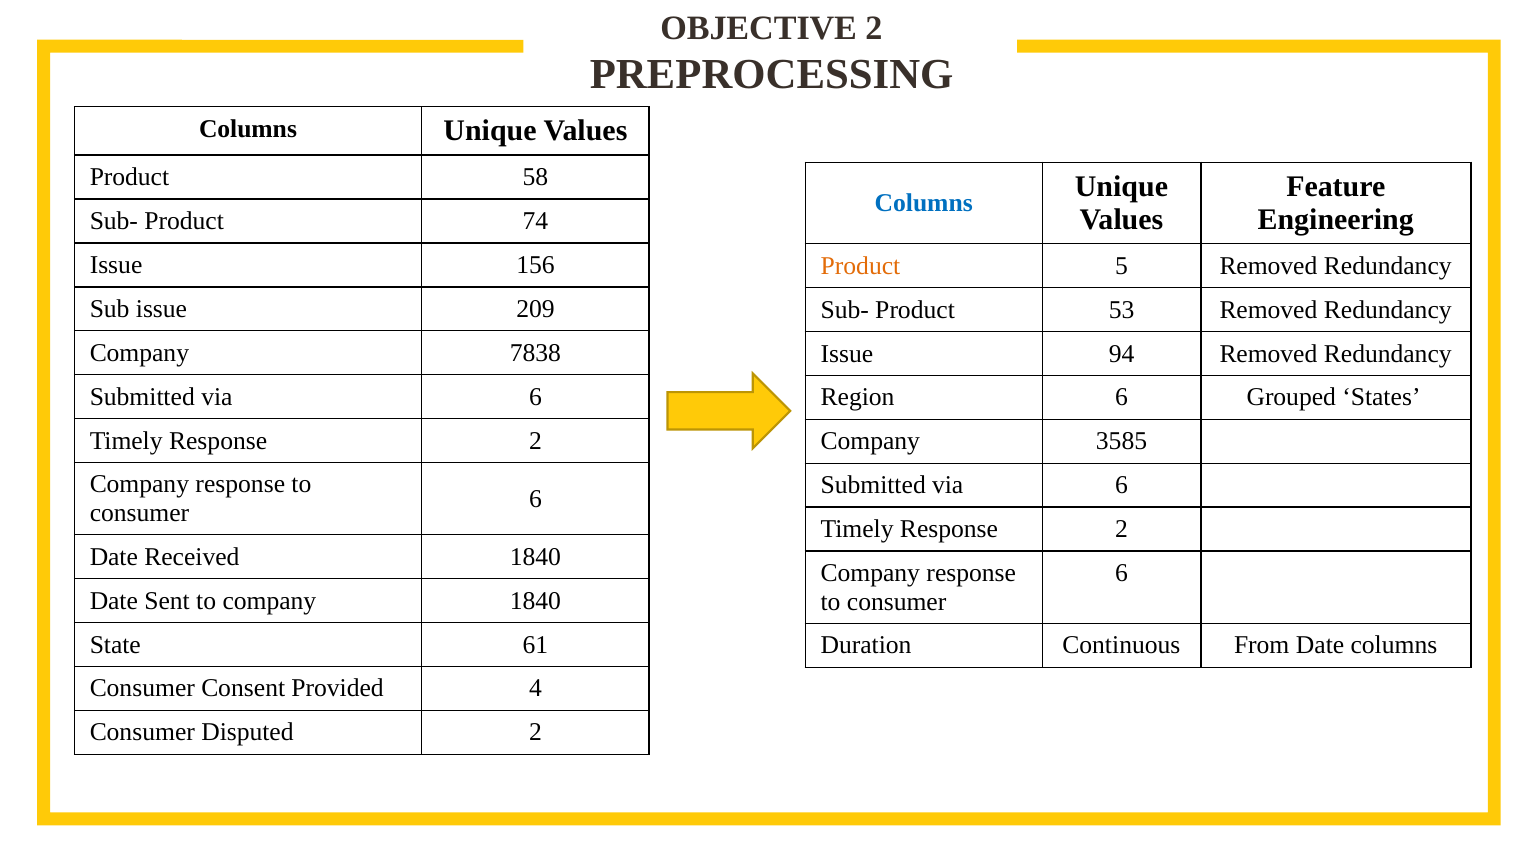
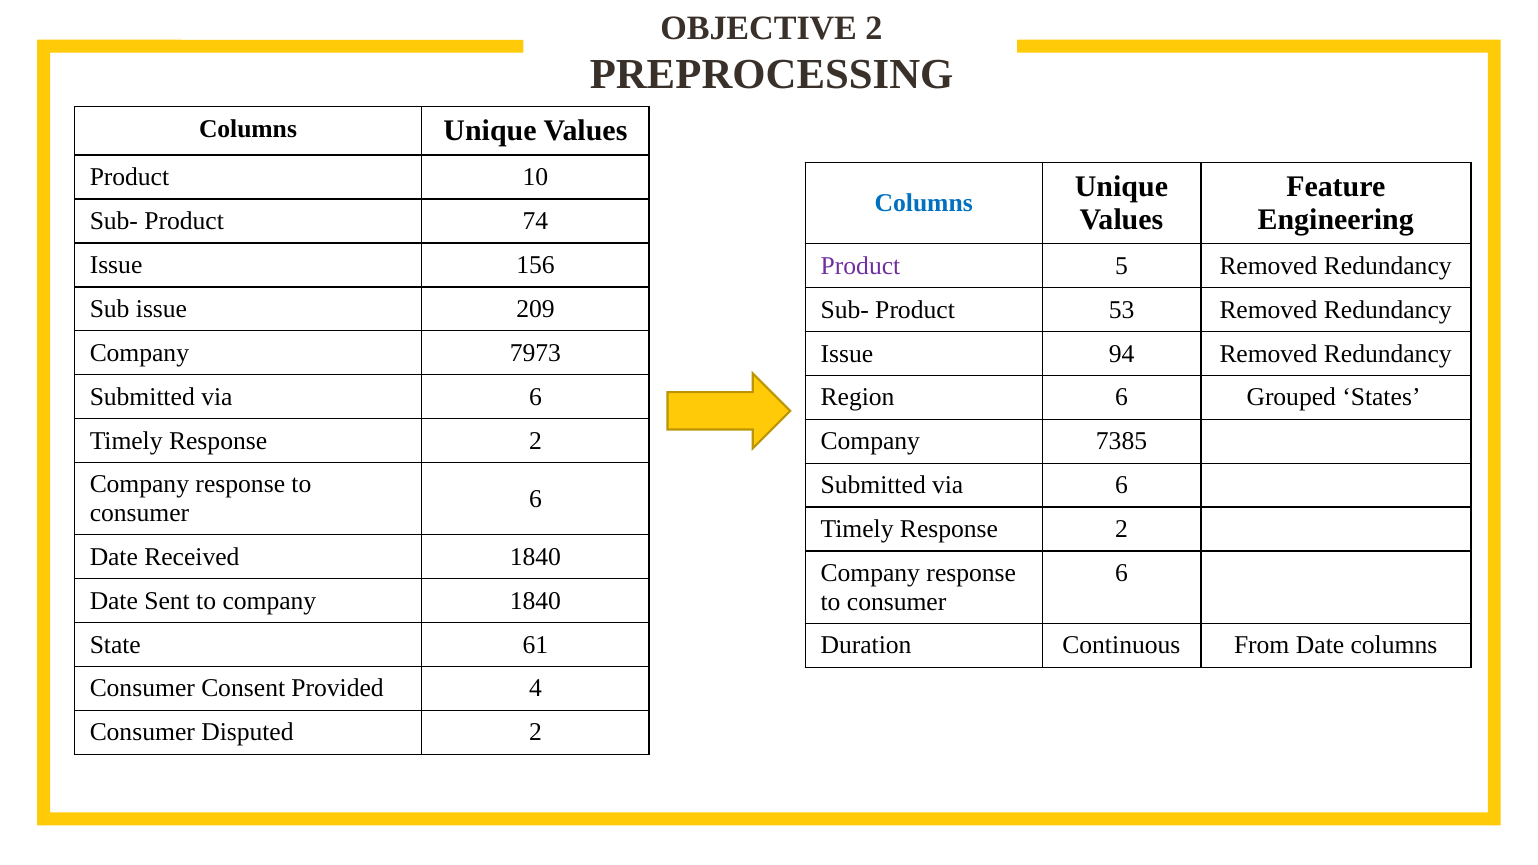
58: 58 -> 10 (535, 177)
Product colour: orange -> purple (860, 266)
7838: 7838 -> 7973 (535, 353)
3585: 3585 -> 7385 (1122, 442)
